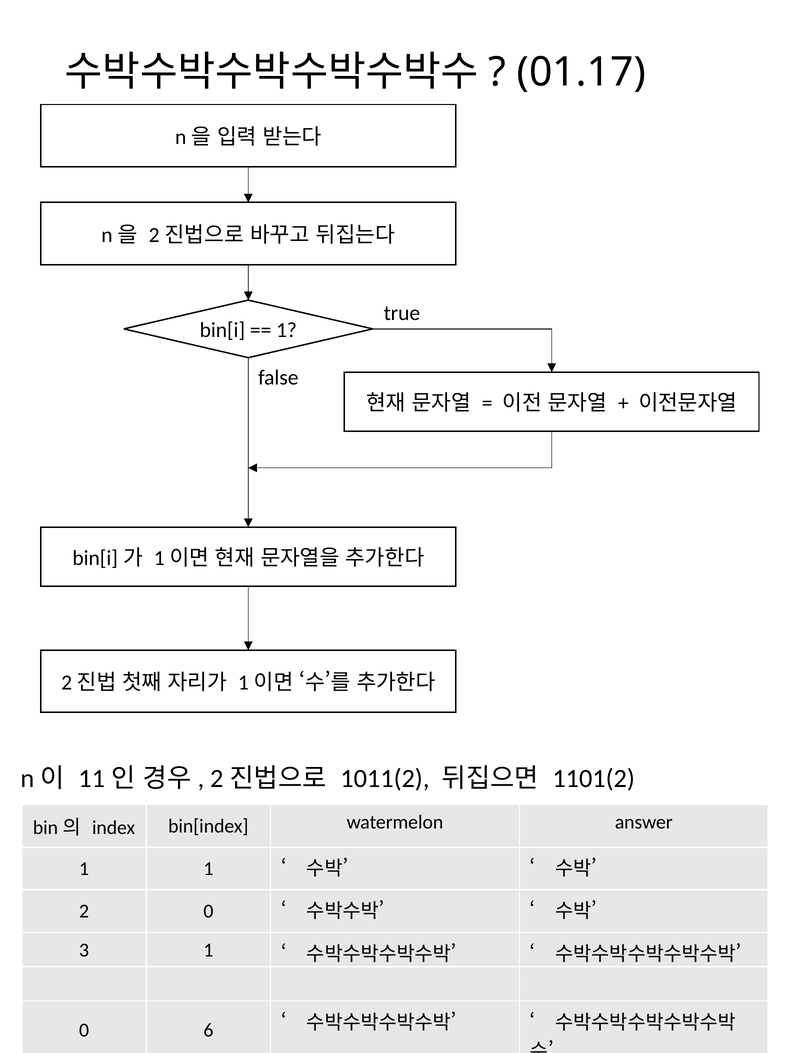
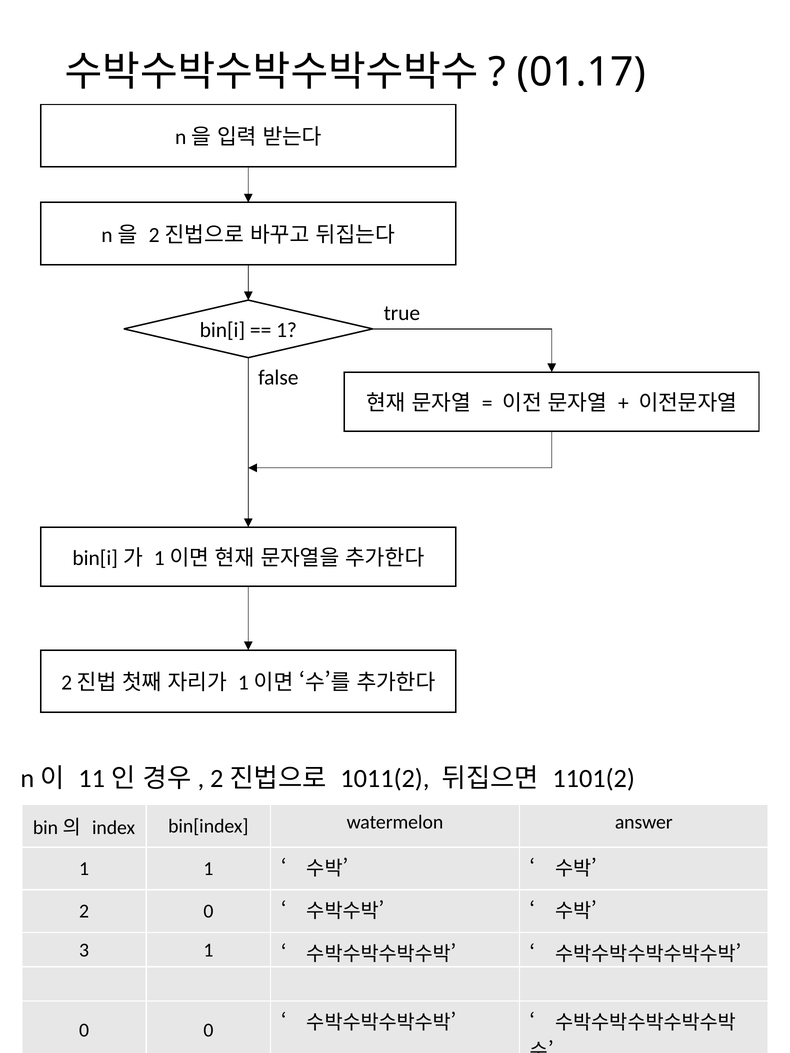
0 6: 6 -> 0 (208, 1031)
